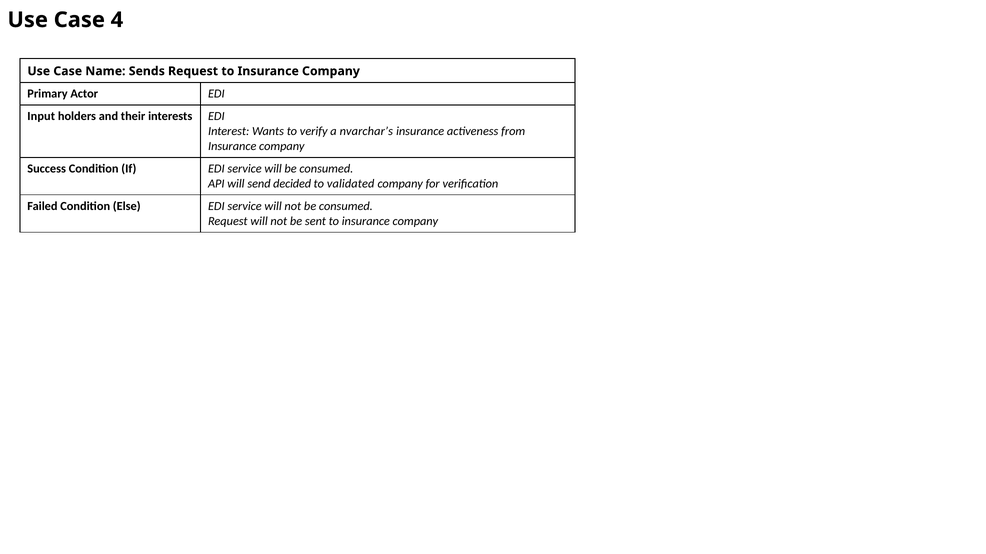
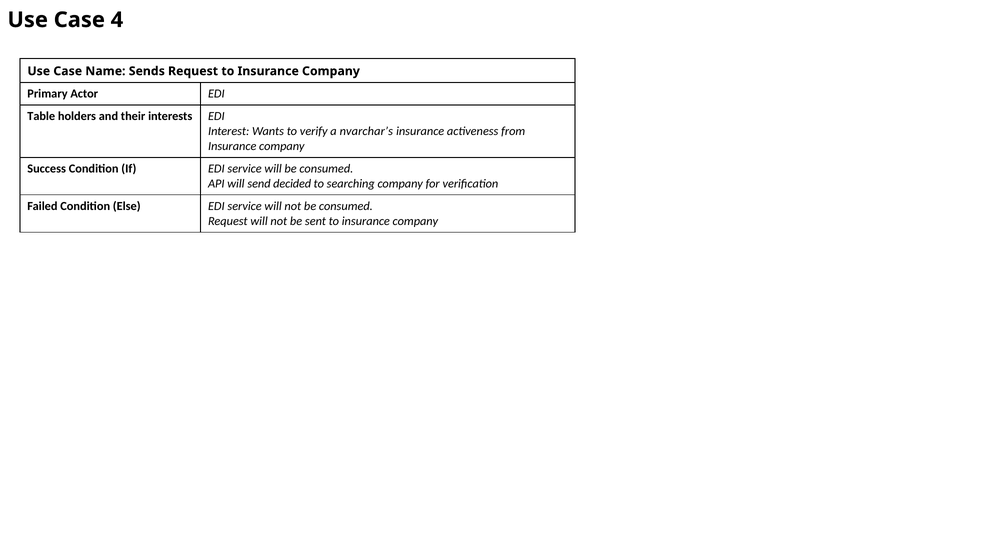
Input: Input -> Table (41, 116)
validated: validated -> searching (351, 184)
